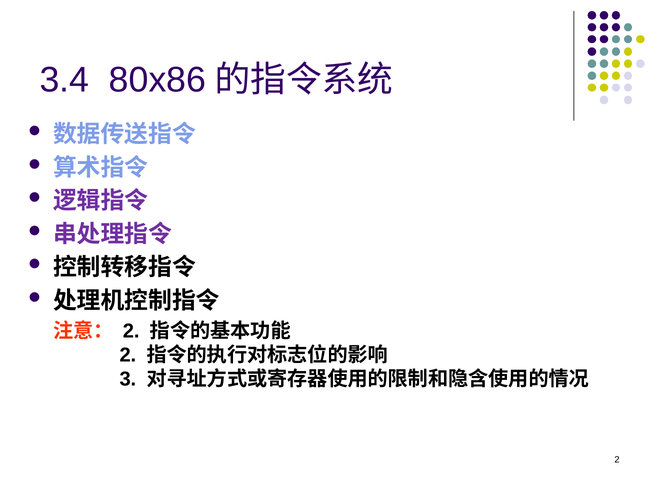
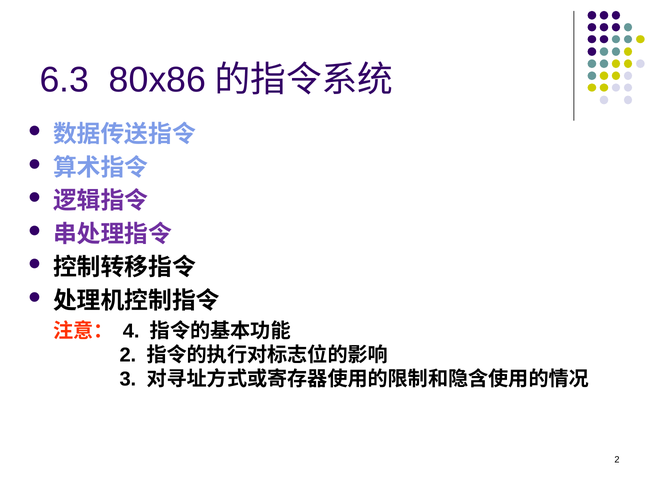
3.4: 3.4 -> 6.3 (64, 80)
2: 2 -> 4 (131, 331)
